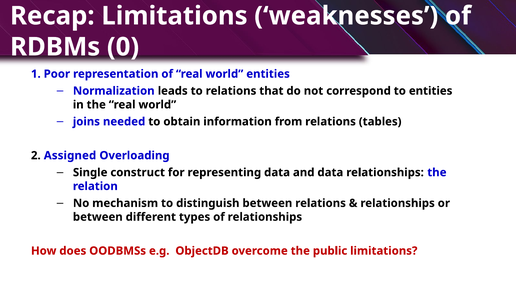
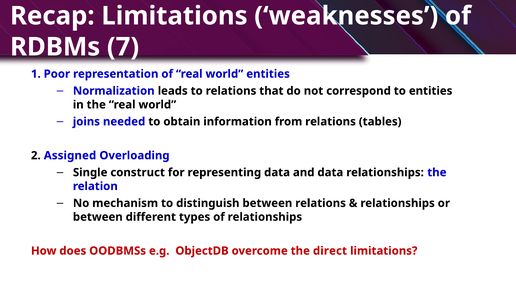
0: 0 -> 7 (123, 47)
public: public -> direct (330, 250)
